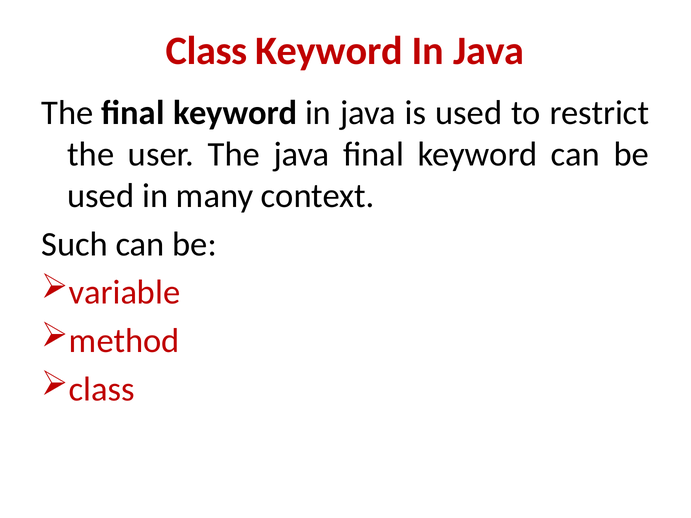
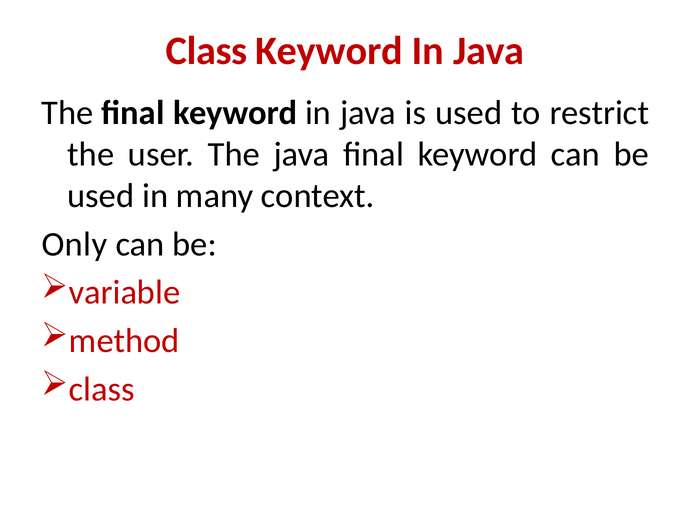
Such: Such -> Only (74, 244)
